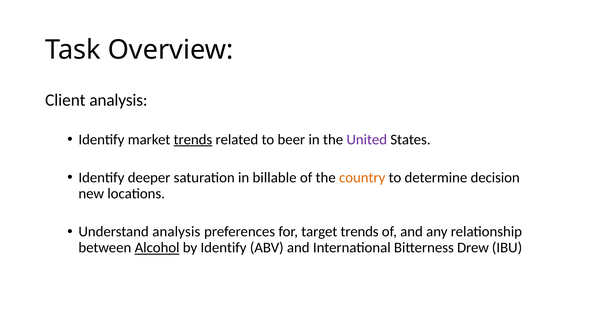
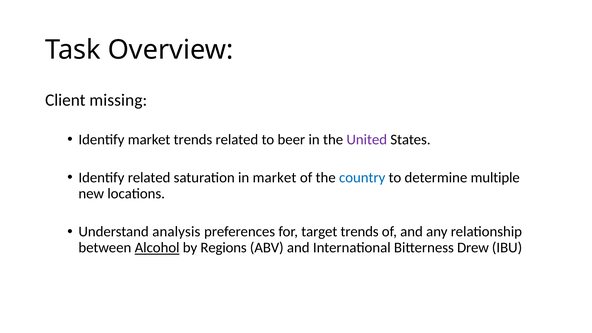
Client analysis: analysis -> missing (118, 100)
trends underline: present -> none (193, 140)
Identify deeper: deeper -> related (149, 178)
in billable: billable -> market (275, 178)
country colour: orange -> blue (362, 178)
decision: decision -> multiple (495, 178)
by Identify: Identify -> Regions (224, 248)
